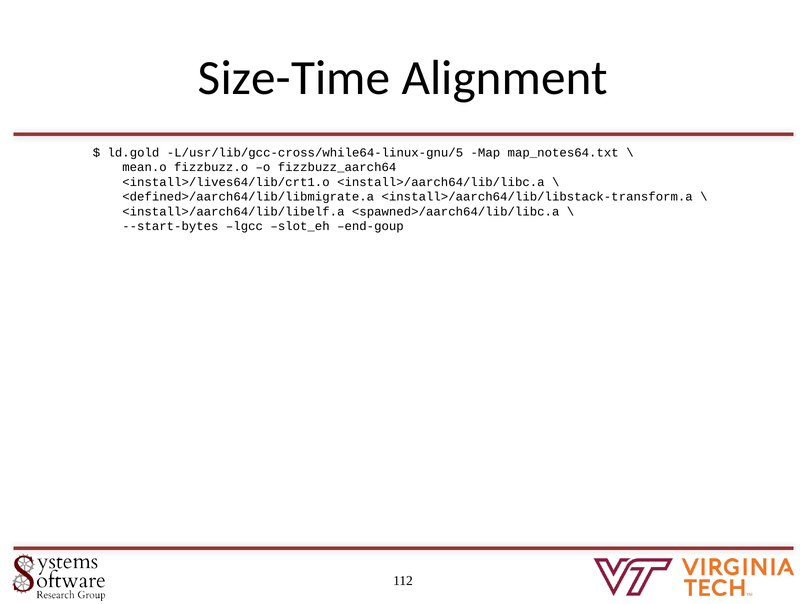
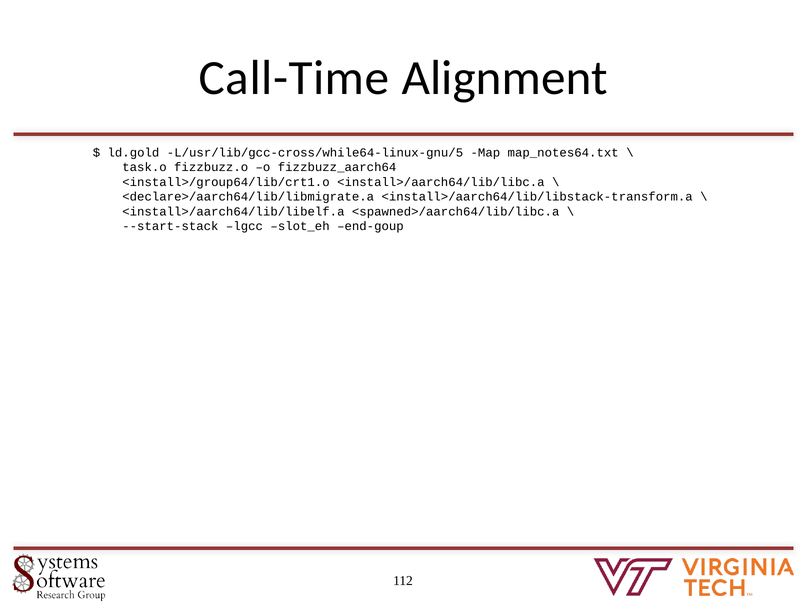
Size-Time: Size-Time -> Call-Time (294, 78)
mean.o: mean.o -> task.o (144, 167)
<install>/lives64/lib/crt1.o: <install>/lives64/lib/crt1.o -> <install>/group64/lib/crt1.o (226, 182)
<defined>/aarch64/lib/libmigrate.a: <defined>/aarch64/lib/libmigrate.a -> <declare>/aarch64/lib/libmigrate.a (248, 197)
--start-bytes: --start-bytes -> --start-stack (170, 227)
